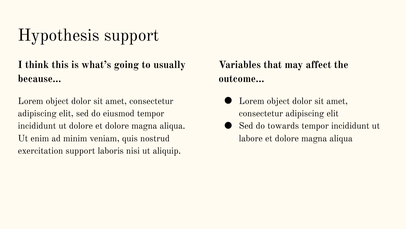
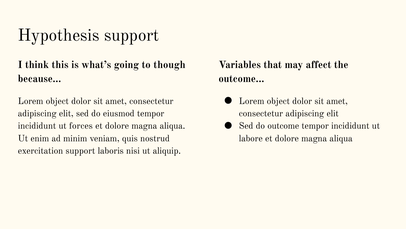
usually: usually -> though (170, 65)
do towards: towards -> outcome (283, 126)
ut dolore: dolore -> forces (81, 126)
